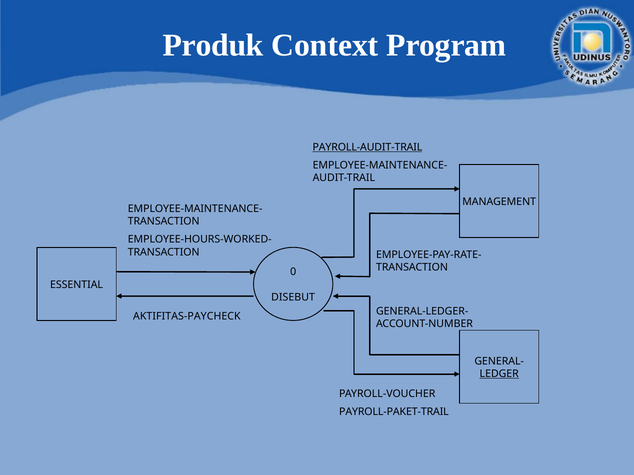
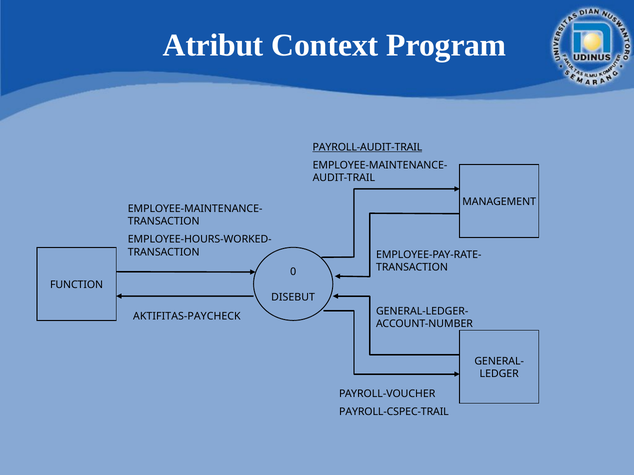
Produk: Produk -> Atribut (213, 45)
ESSENTIAL: ESSENTIAL -> FUNCTION (77, 285)
LEDGER underline: present -> none (499, 374)
PAYROLL-PAKET-TRAIL: PAYROLL-PAKET-TRAIL -> PAYROLL-CSPEC-TRAIL (394, 412)
